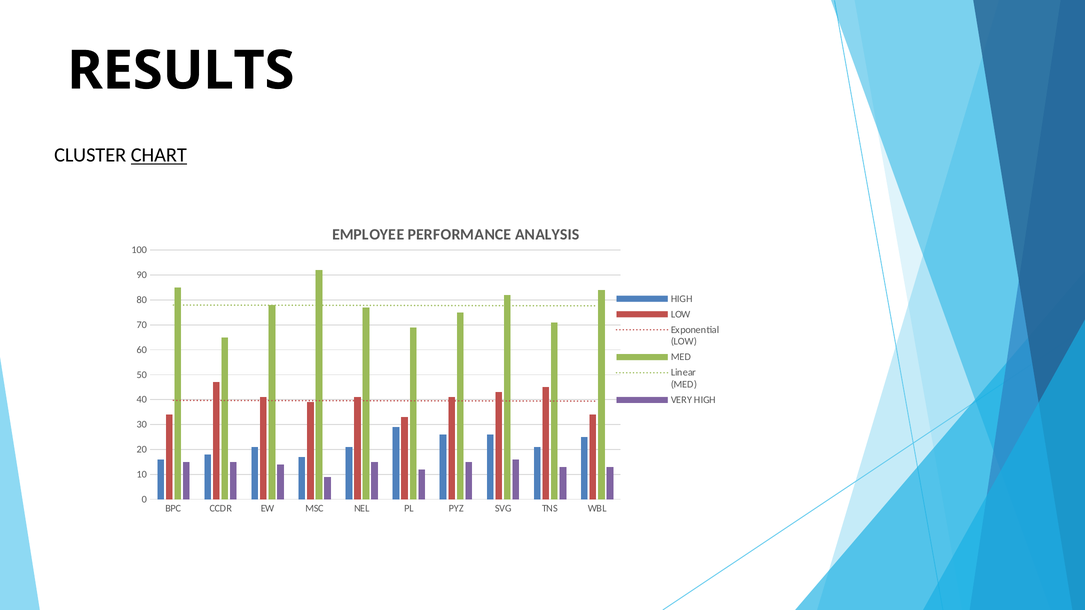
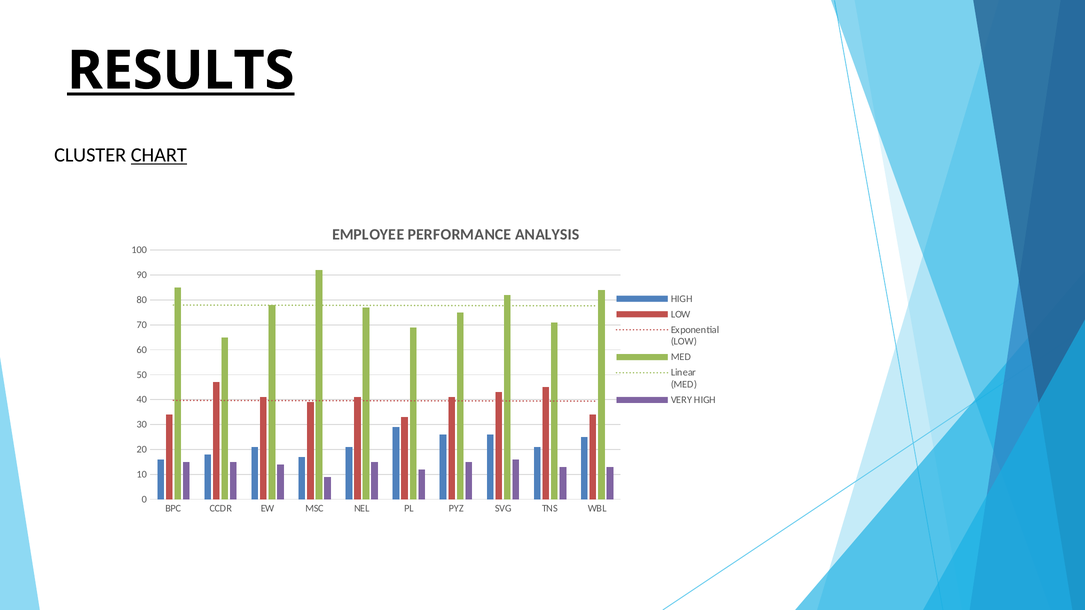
RESULTS underline: none -> present (181, 71)
